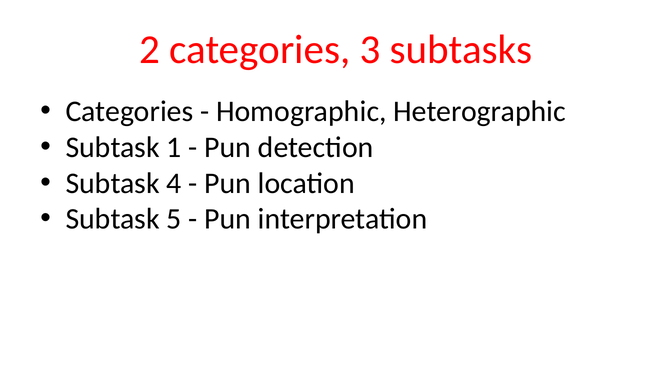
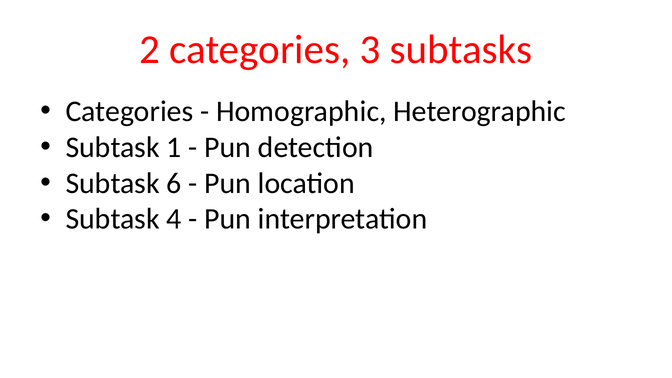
4: 4 -> 6 (174, 183)
5: 5 -> 4 (174, 219)
